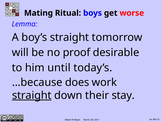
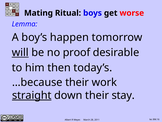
boy’s straight: straight -> happen (69, 37)
will underline: none -> present (20, 52)
until: until -> then (59, 67)
…because does: does -> their (77, 82)
